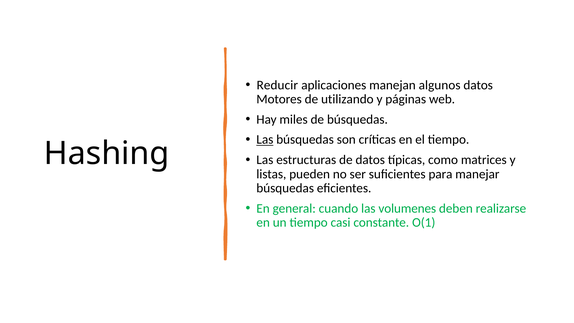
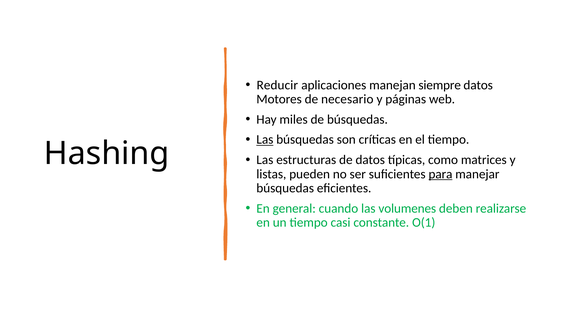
algunos: algunos -> siempre (440, 85)
utilizando: utilizando -> necesario (347, 99)
para underline: none -> present (440, 174)
